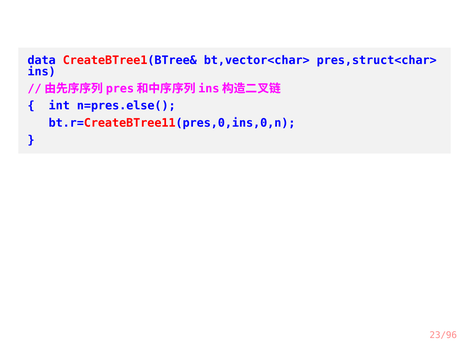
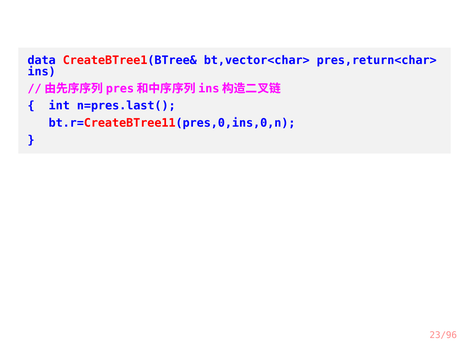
pres,struct<char>: pres,struct<char> -> pres,return<char> (377, 60)
n=pres.else(: n=pres.else( -> n=pres.last( (126, 106)
